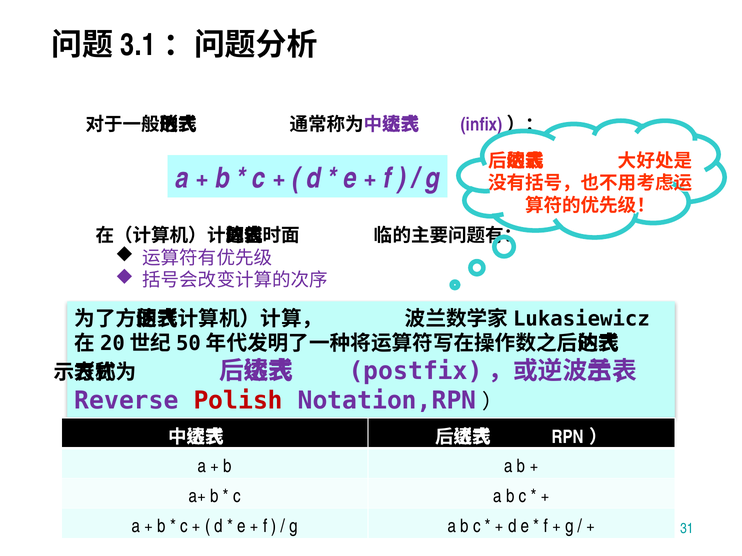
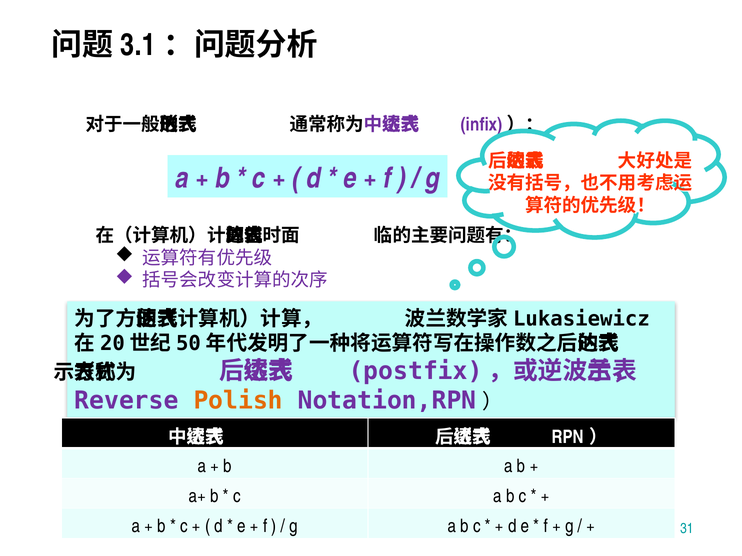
Polish colour: red -> orange (238, 401)
